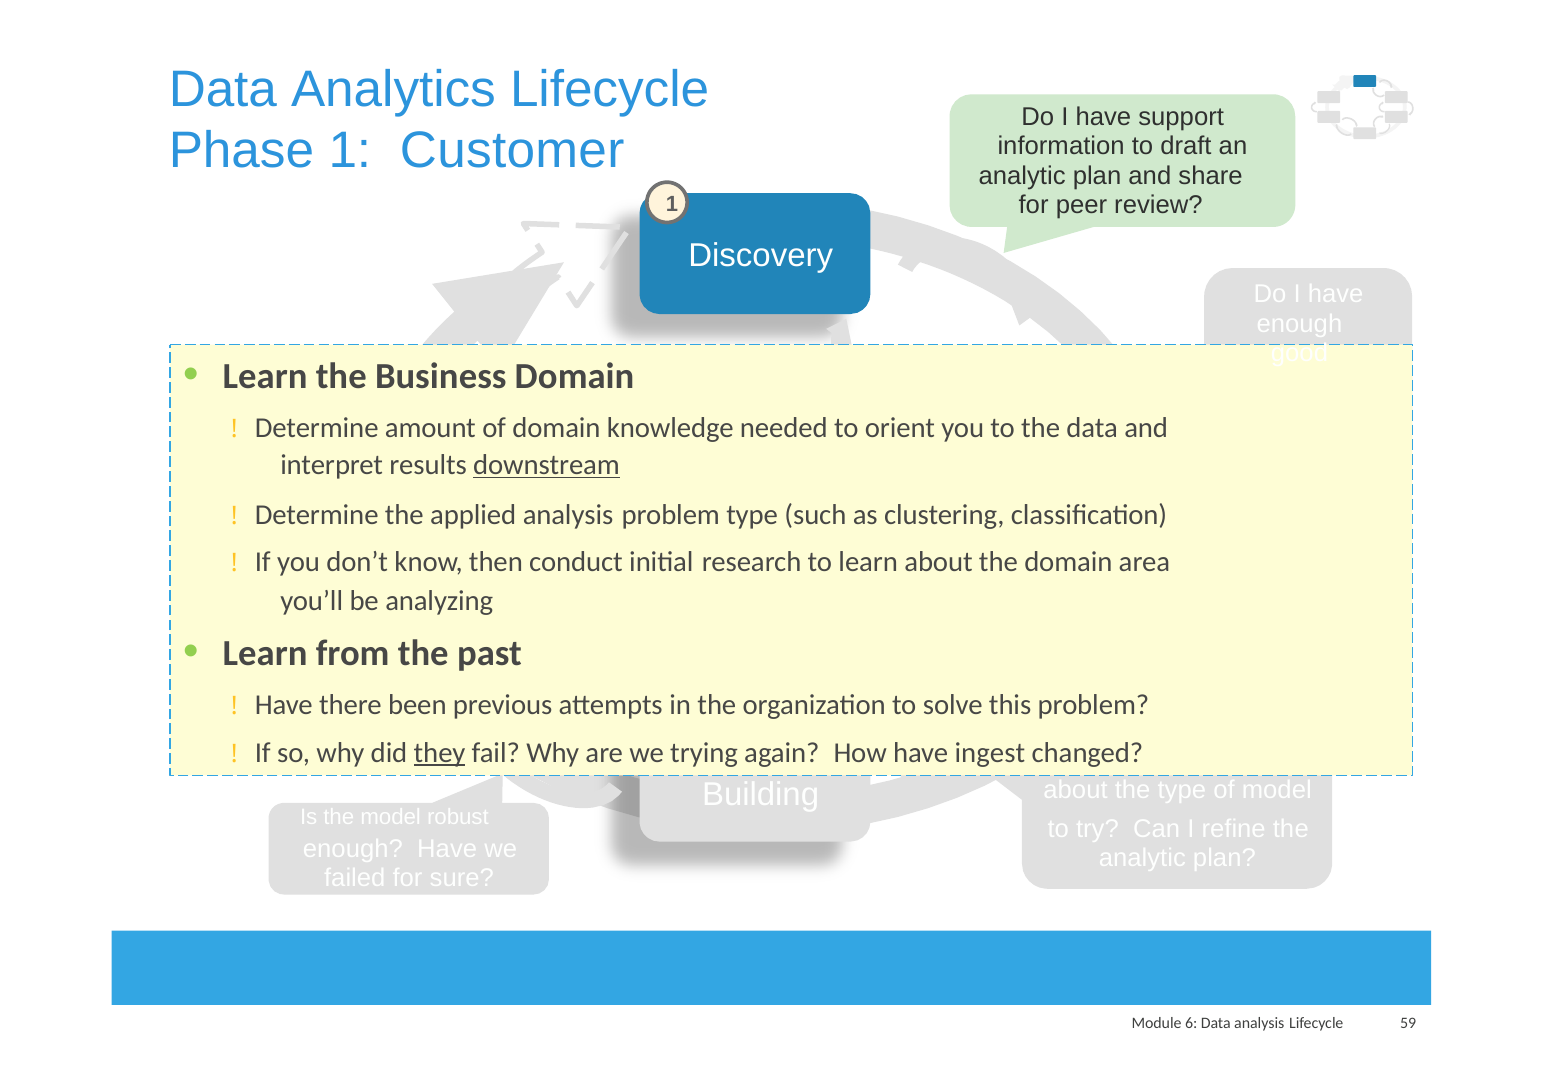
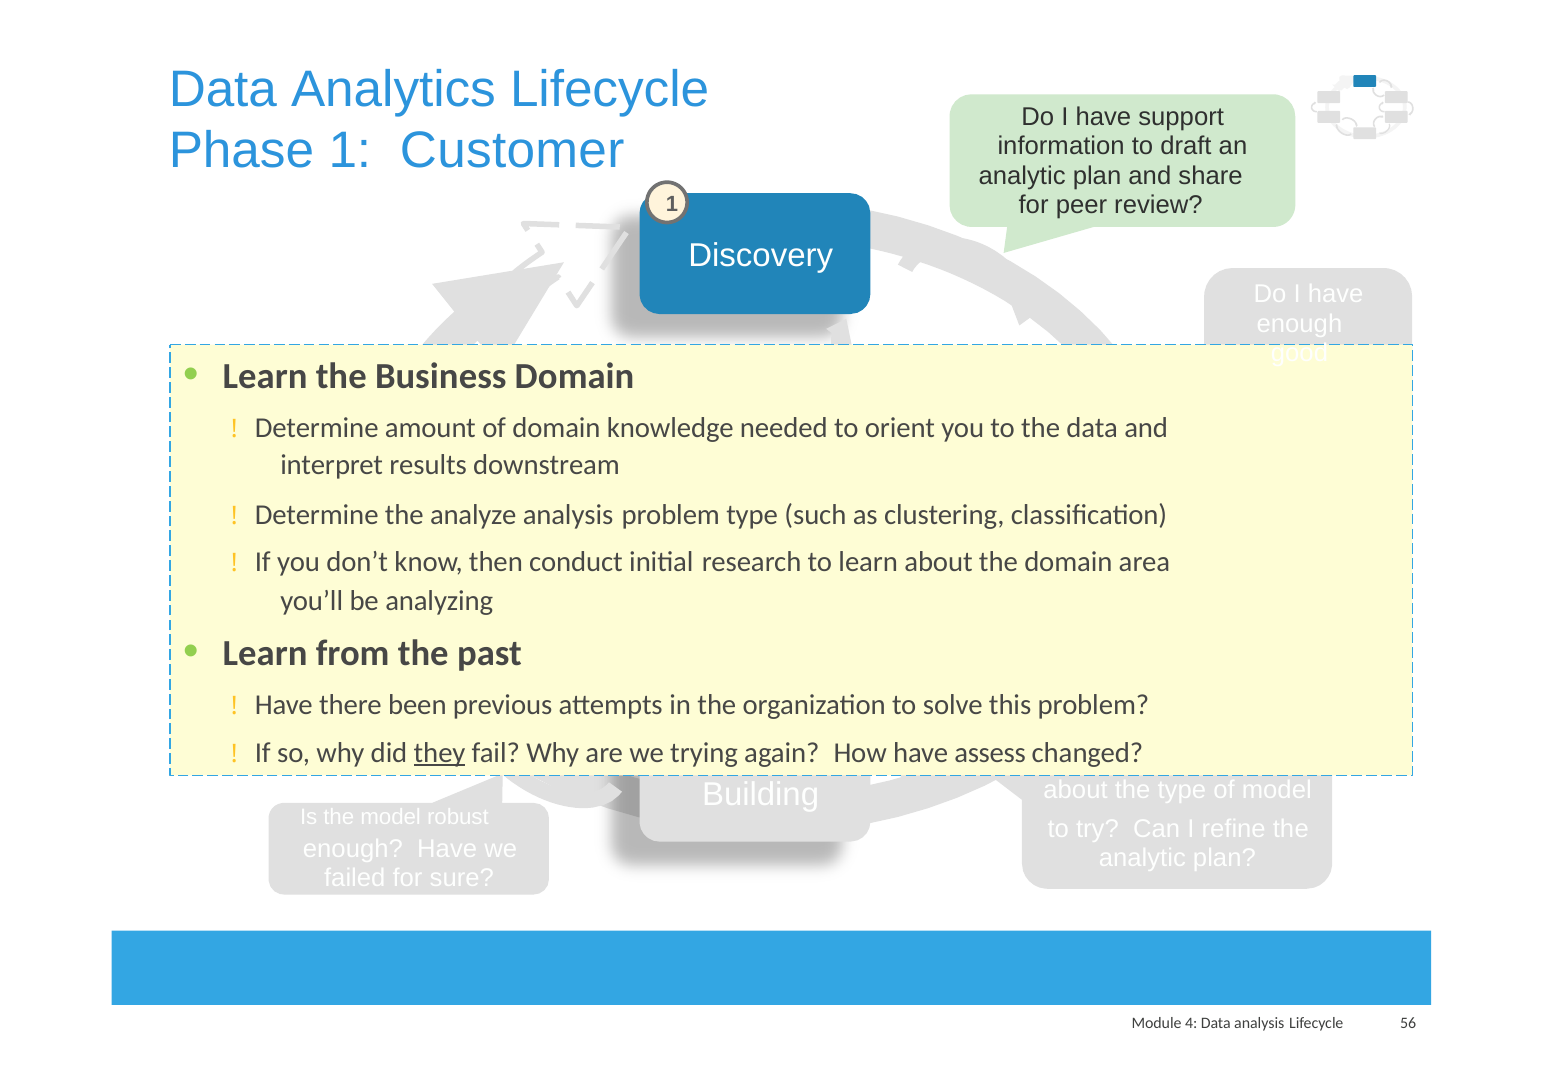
downstream underline: present -> none (546, 465)
applied: applied -> analyze (473, 515)
ingest: ingest -> assess (990, 753)
6: 6 -> 4 (1191, 1023)
59: 59 -> 56 (1408, 1023)
